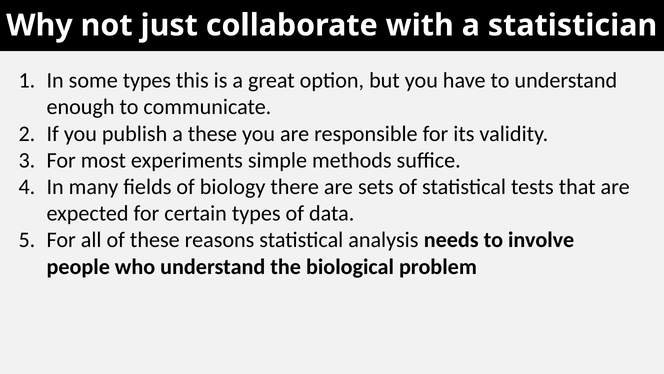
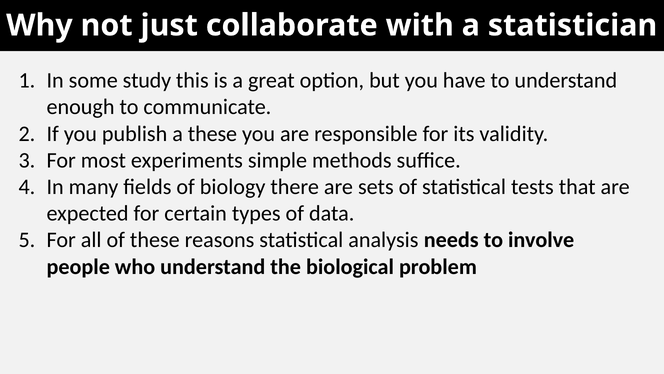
some types: types -> study (147, 80)
